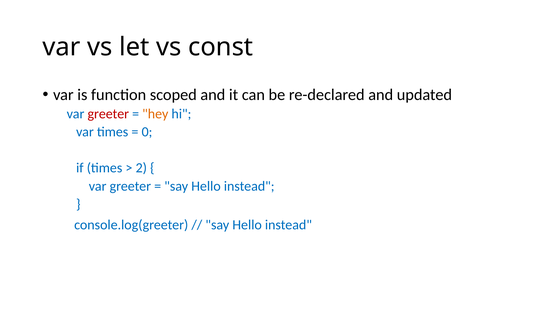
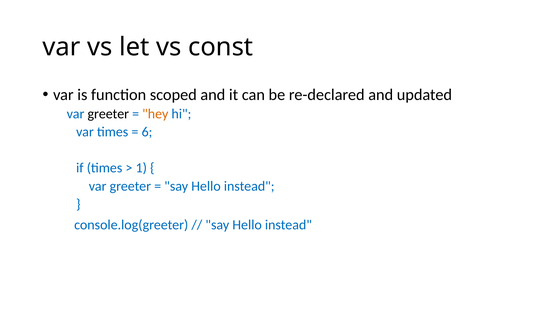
greeter colour: red -> black (108, 114)
0: 0 -> 6 (147, 132)
2: 2 -> 1 (141, 168)
